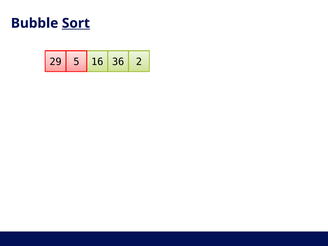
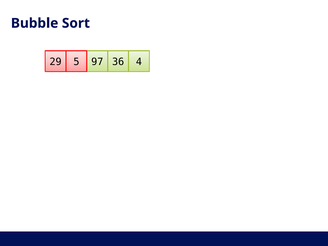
Sort underline: present -> none (76, 23)
16: 16 -> 97 (97, 62)
2: 2 -> 4 (139, 62)
